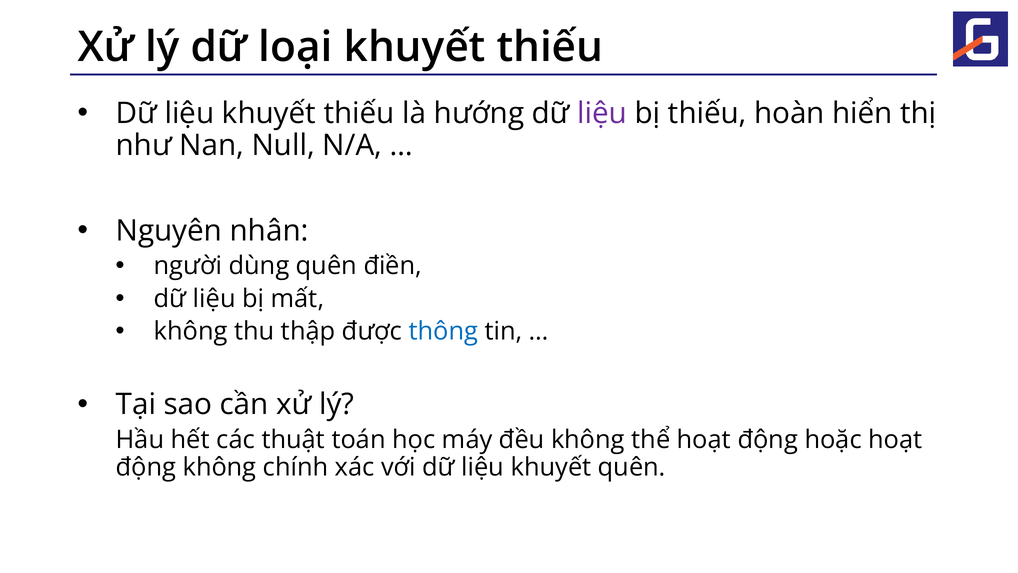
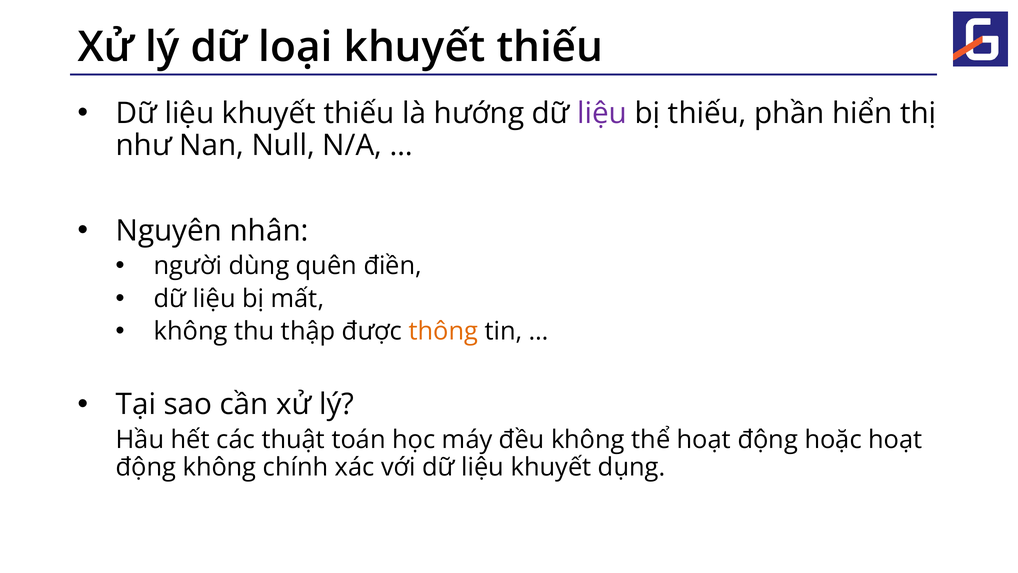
hoàn: hoàn -> phần (789, 113)
thông colour: blue -> orange (443, 331)
khuyết quên: quên -> dụng (632, 467)
